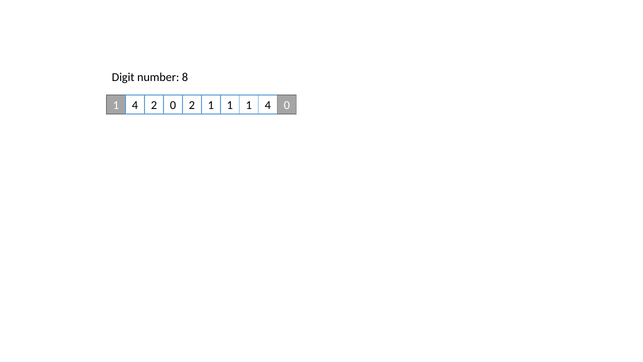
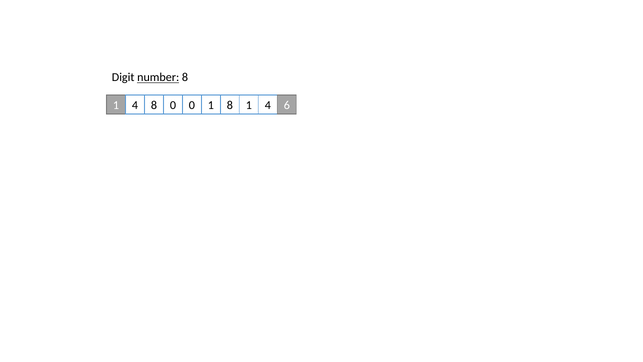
number underline: none -> present (158, 77)
4 2: 2 -> 8 (154, 105)
0 2: 2 -> 0 (192, 105)
1: 1 -> 8 (230, 105)
4 0: 0 -> 6 (287, 105)
